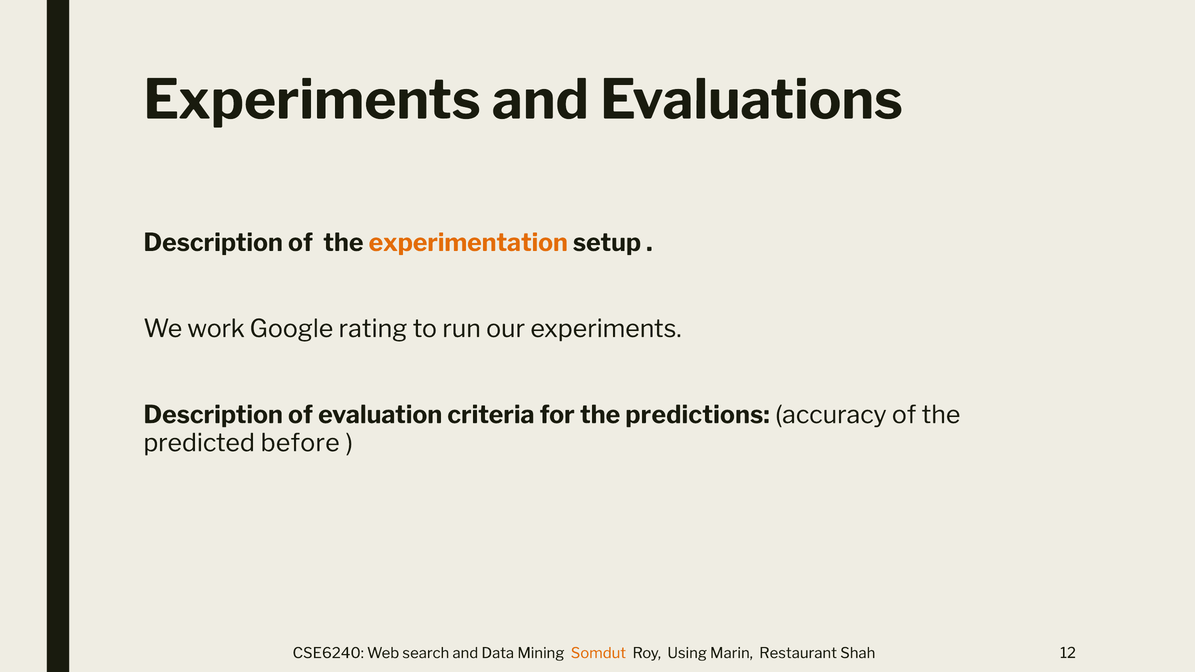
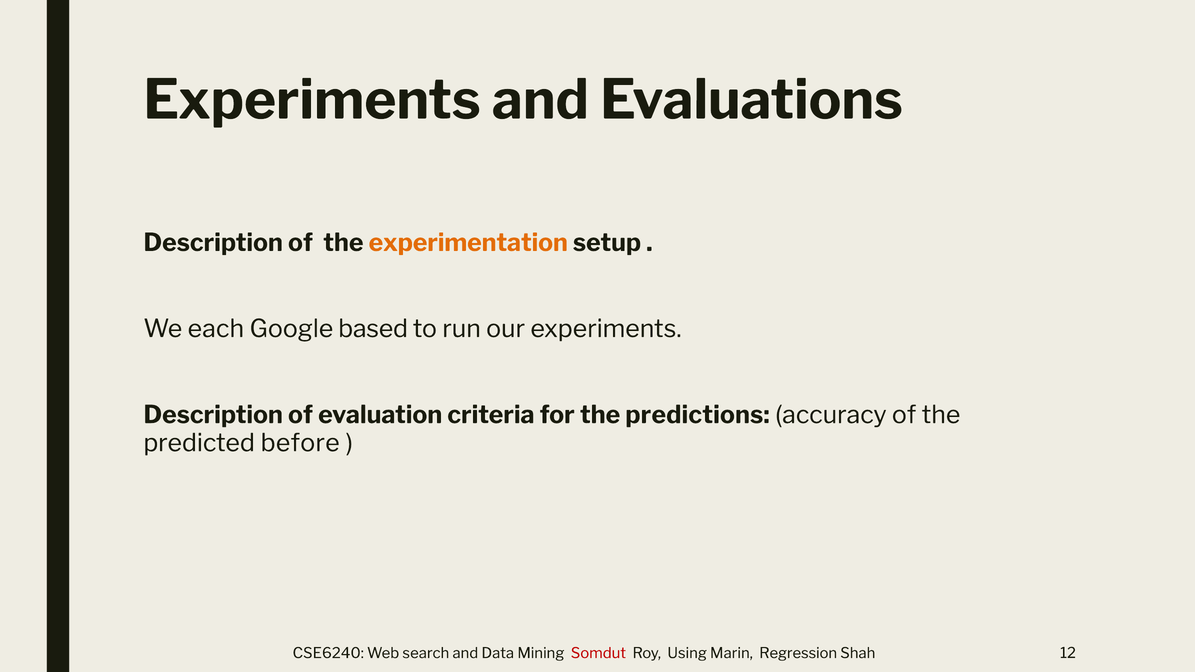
work: work -> each (216, 329)
rating: rating -> based (373, 329)
Somdut colour: orange -> red (598, 653)
Restaurant: Restaurant -> Regression (798, 653)
